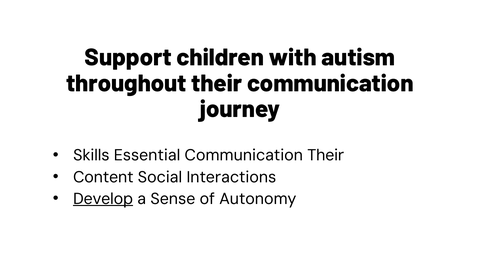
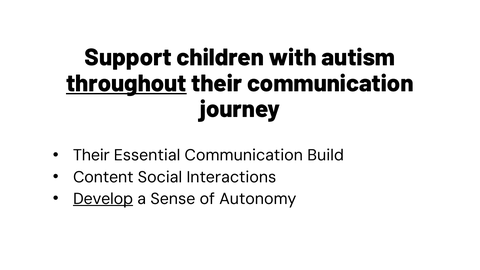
throughout underline: none -> present (126, 83)
Skills: Skills -> Their (91, 155)
Communication Their: Their -> Build (326, 155)
